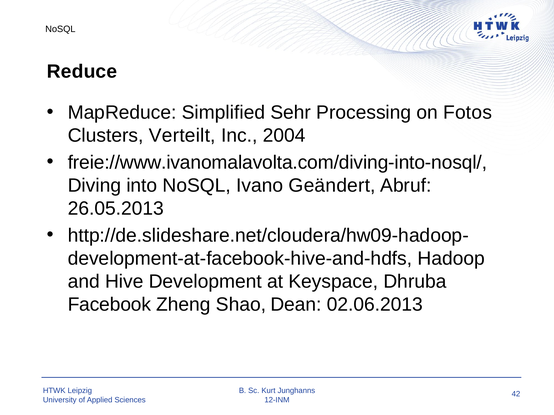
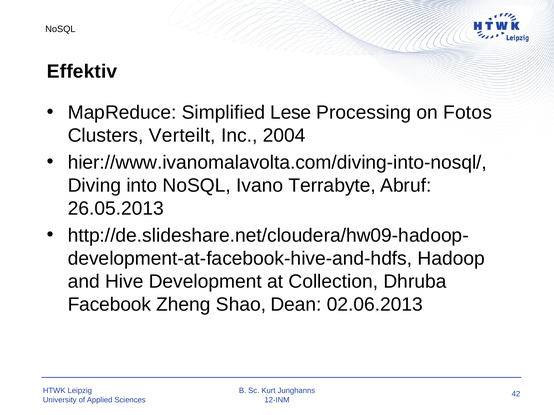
Reduce: Reduce -> Effektiv (82, 72)
Sehr: Sehr -> Lese (291, 113)
freie://www.ivanomalavolta.com/diving-into-nosql/: freie://www.ivanomalavolta.com/diving-into-nosql/ -> hier://www.ivanomalavolta.com/diving-into-nosql/ (277, 163)
Geändert: Geändert -> Terrabyte (332, 186)
Keyspace: Keyspace -> Collection (333, 282)
